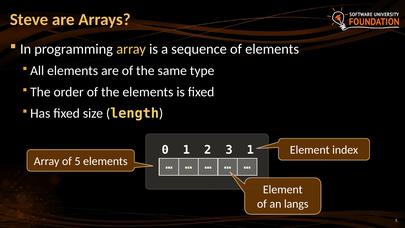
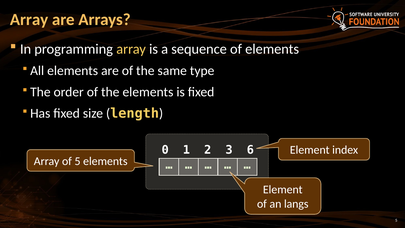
Steve: Steve -> Array (29, 20)
3 1: 1 -> 6 (250, 150)
